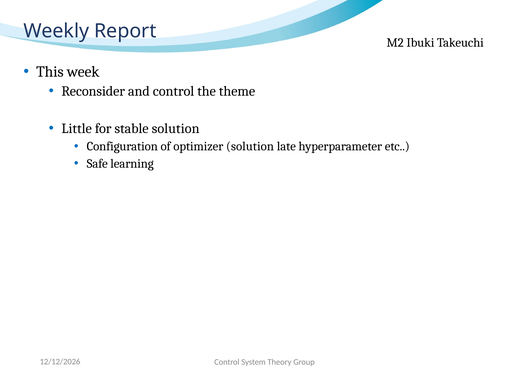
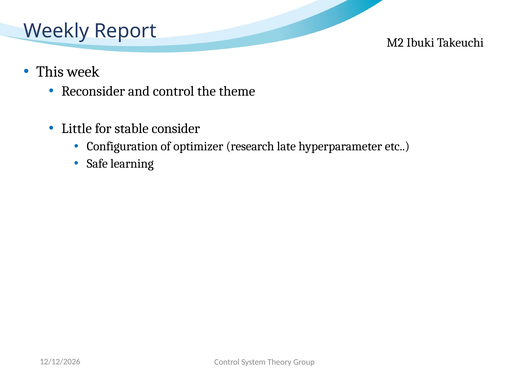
stable solution: solution -> consider (176, 128)
optimizer solution: solution -> research (250, 146)
